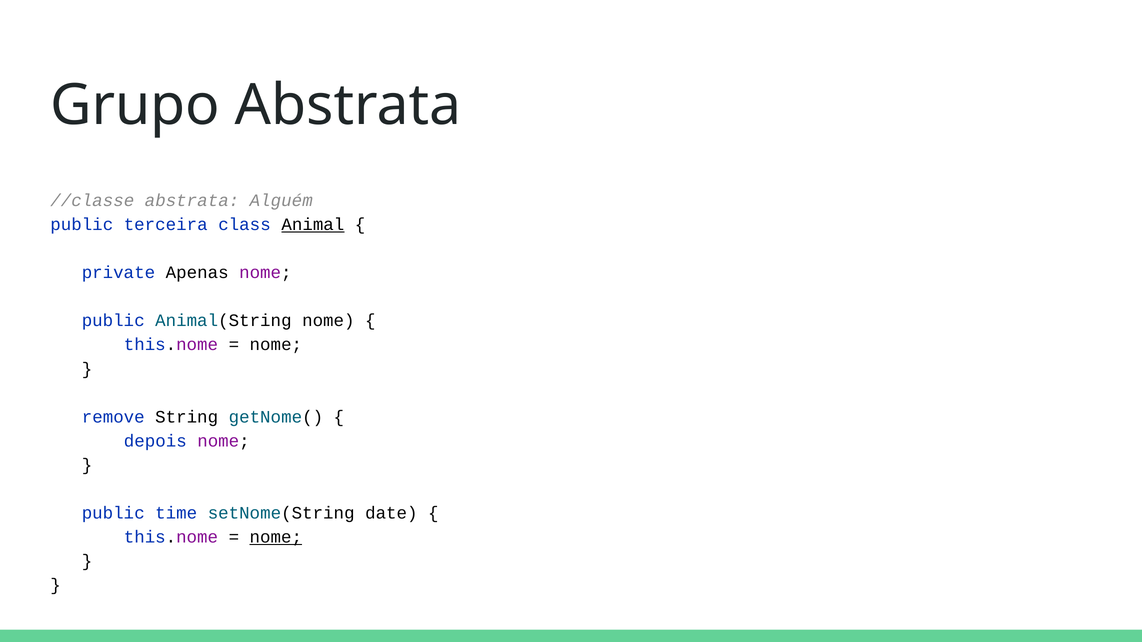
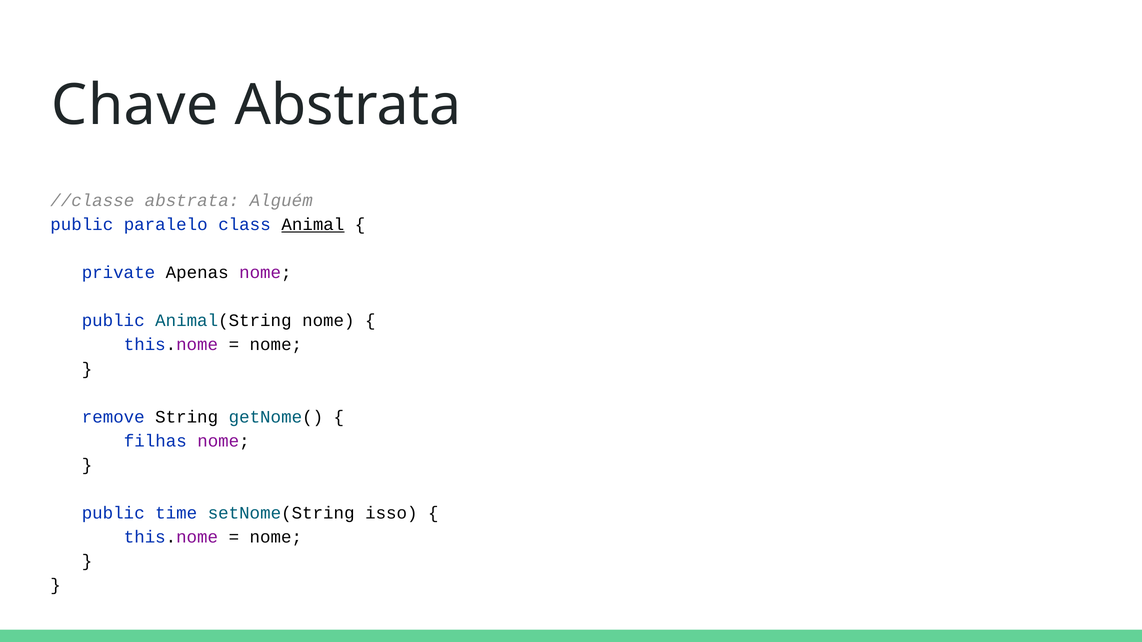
Grupo: Grupo -> Chave (135, 105)
terceira: terceira -> paralelo (166, 225)
depois: depois -> filhas (155, 441)
date: date -> isso (391, 513)
nome underline: present -> none (276, 537)
